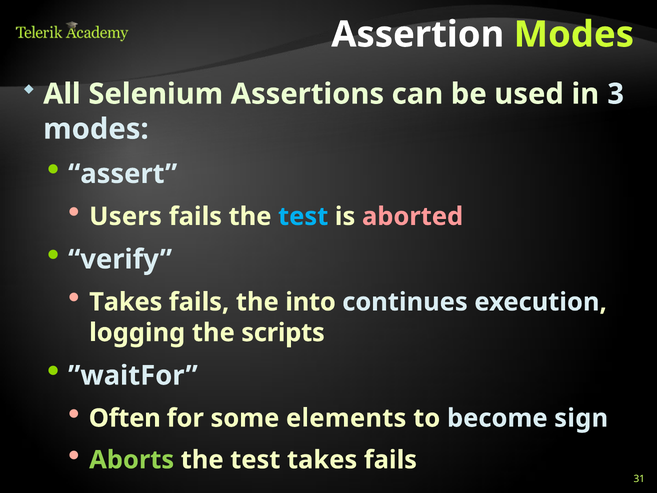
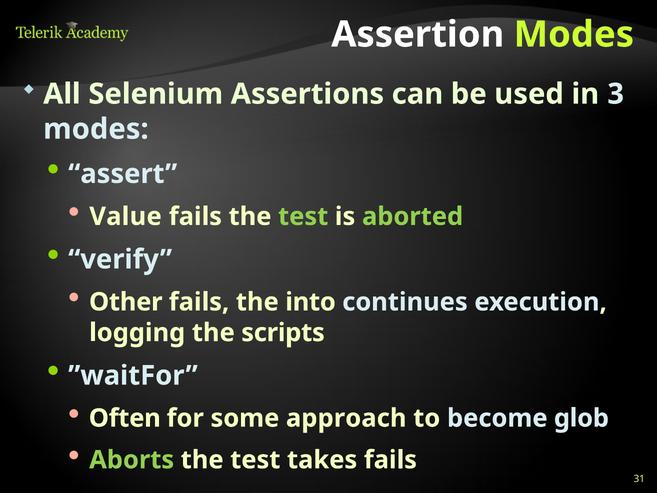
Users: Users -> Value (126, 216)
test colour: light blue -> light green (303, 216)
aborted colour: pink -> light green (413, 216)
Takes: Takes -> Other (126, 302)
elements: elements -> approach (346, 418)
sign: sign -> glob (581, 418)
